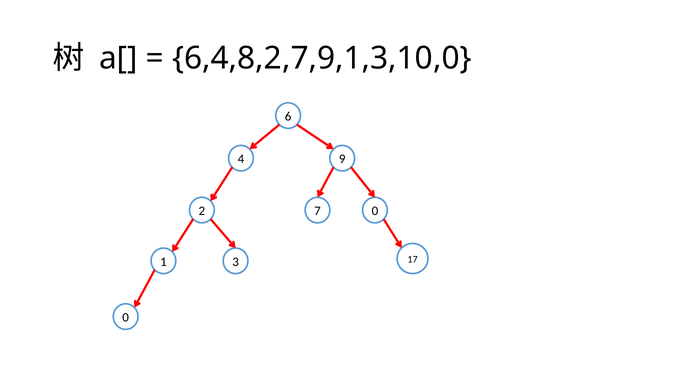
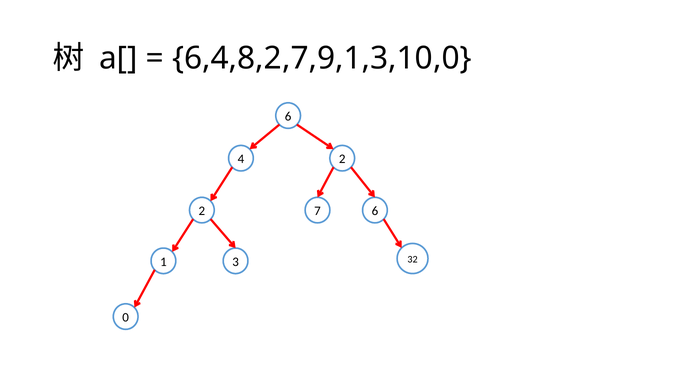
4 9: 9 -> 2 (342, 159)
7 0: 0 -> 6 (375, 211)
17: 17 -> 32 (413, 259)
